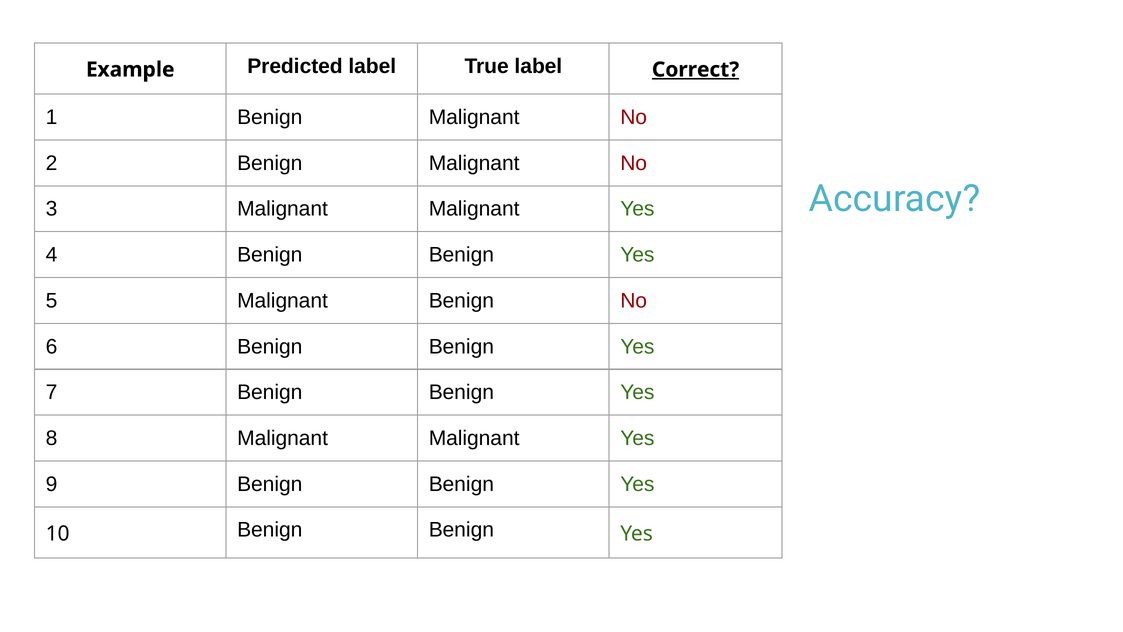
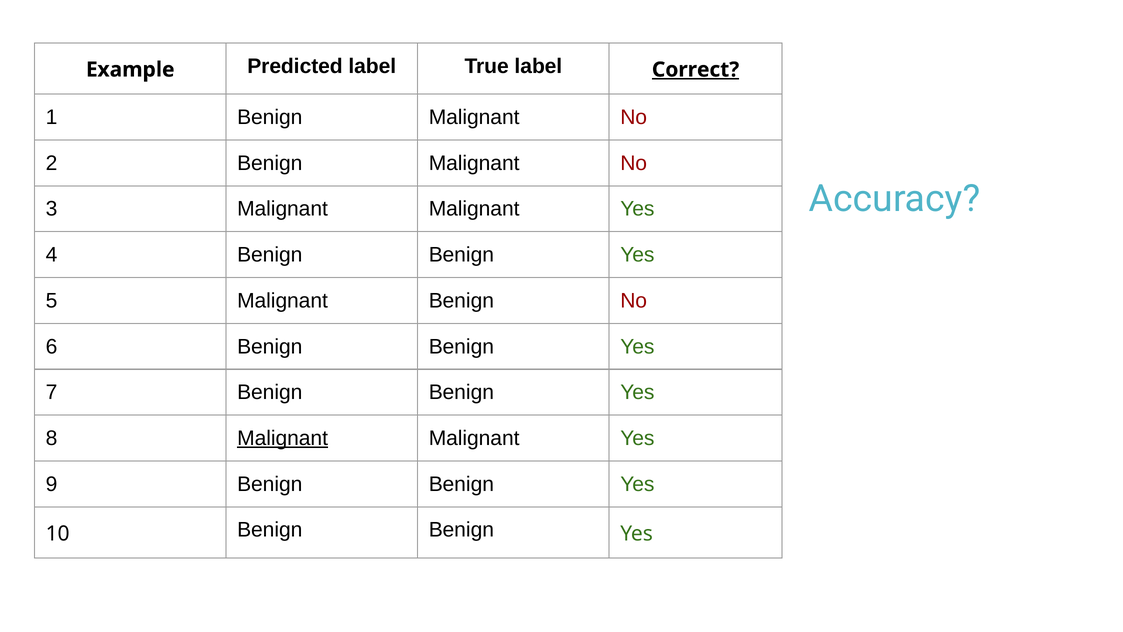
Malignant underline: none -> present (283, 438)
